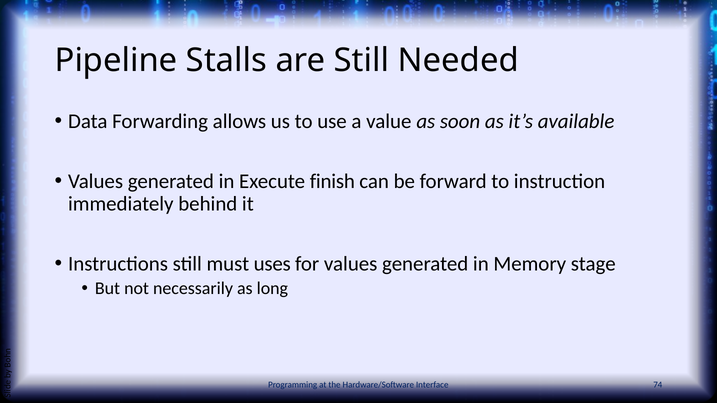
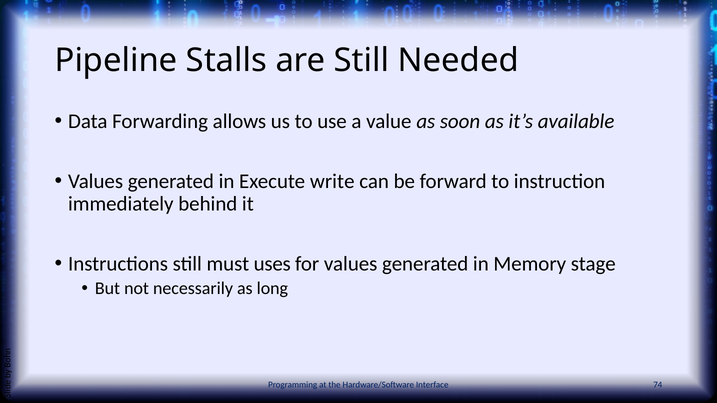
finish: finish -> write (332, 181)
